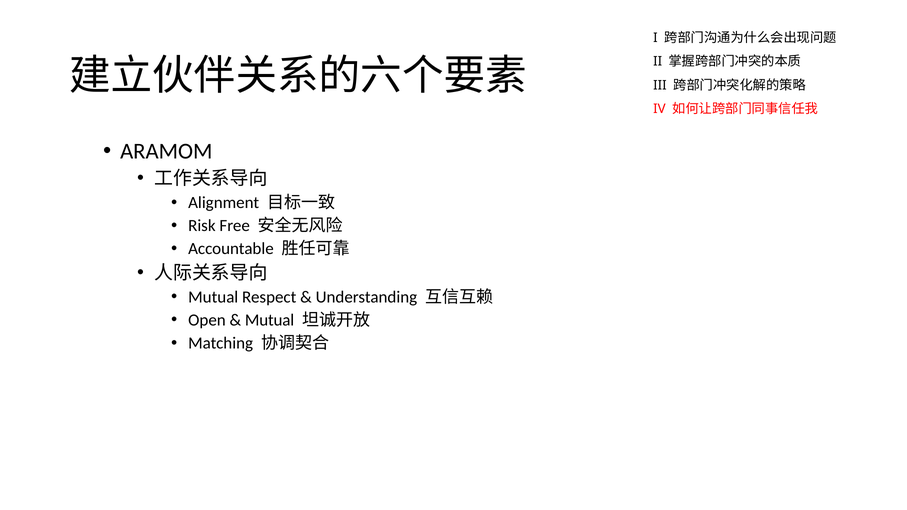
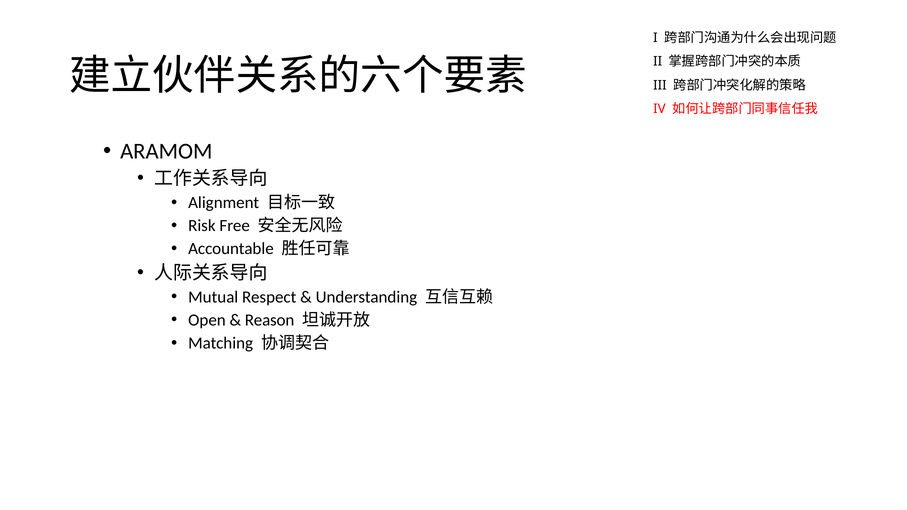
Mutual: Mutual -> Reason (270, 320)
